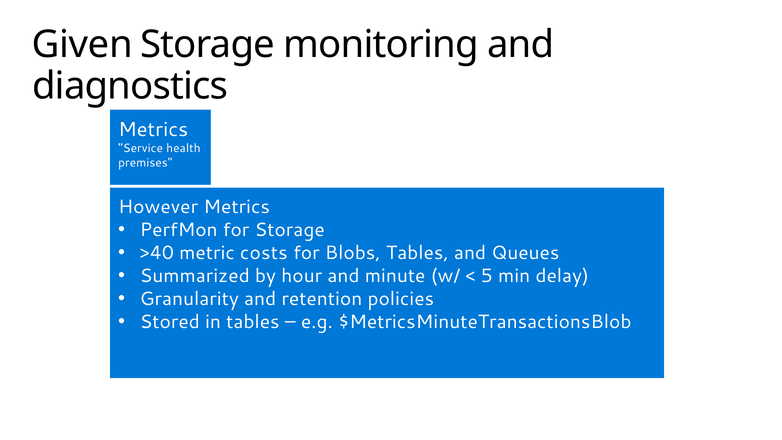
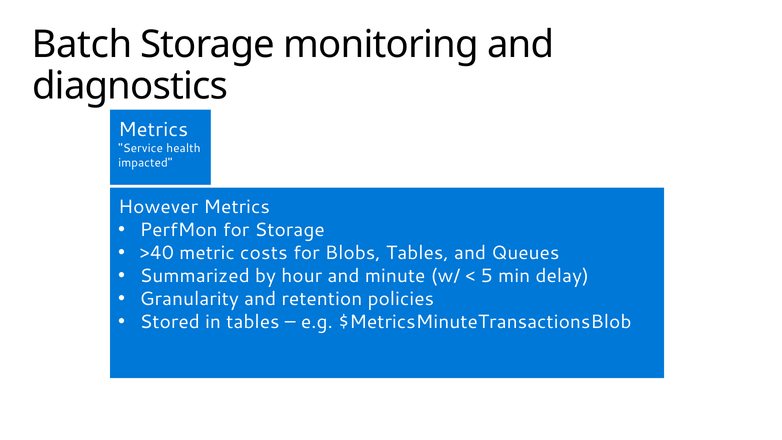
Given: Given -> Batch (82, 45)
premises: premises -> impacted (145, 163)
